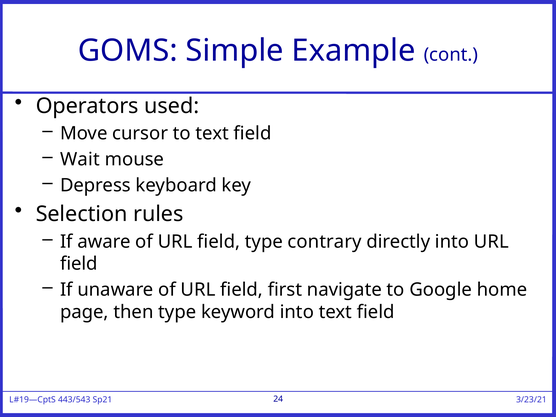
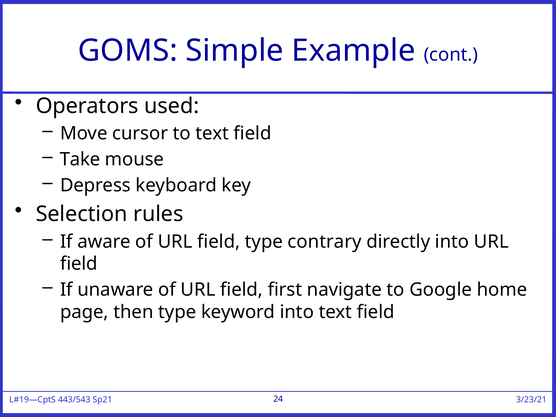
Wait: Wait -> Take (80, 159)
